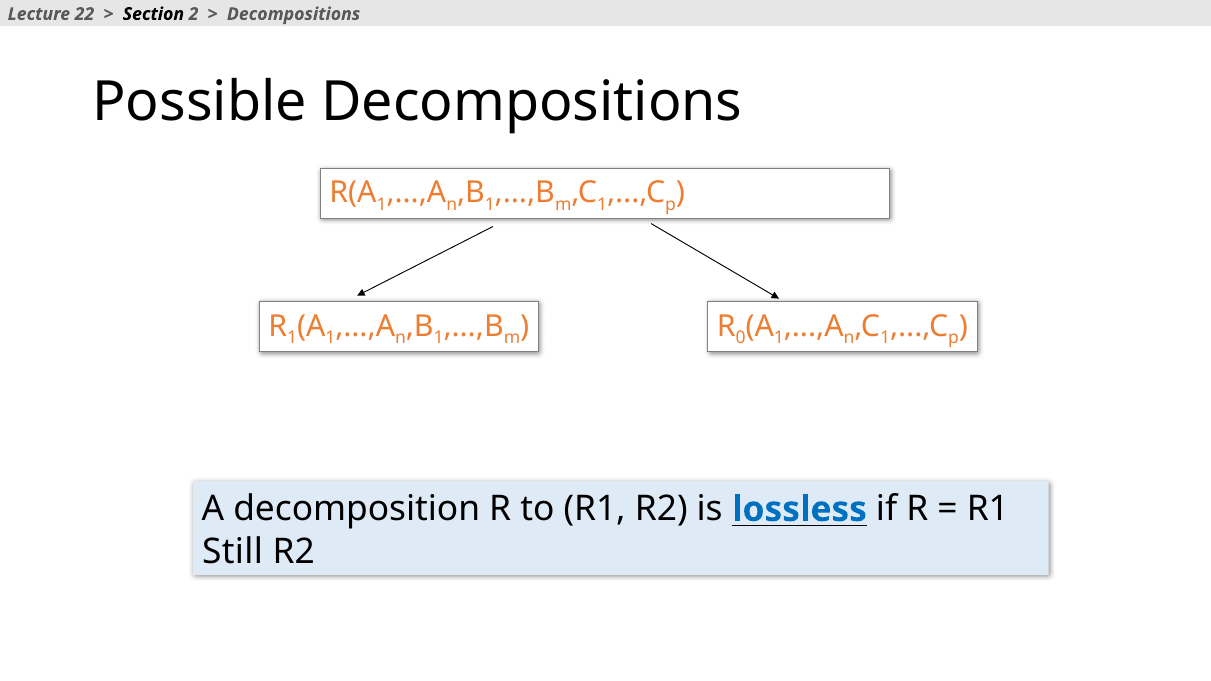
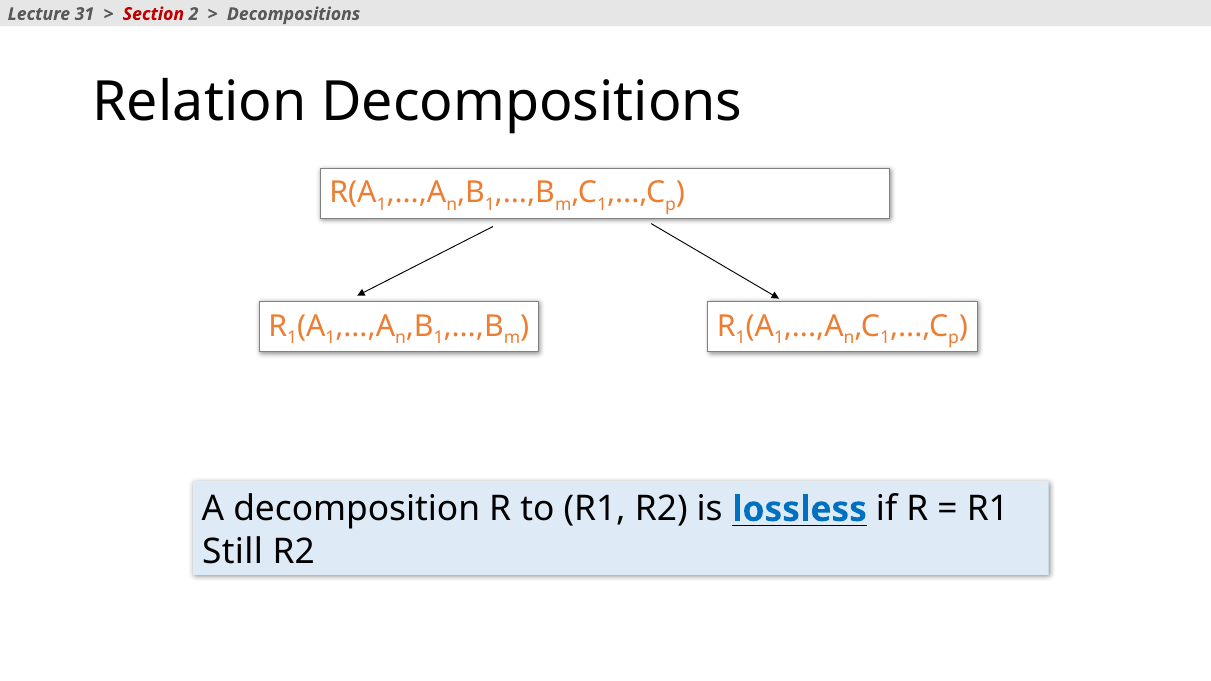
22: 22 -> 31 (84, 14)
Section colour: black -> red (153, 14)
Possible: Possible -> Relation (200, 102)
0: 0 -> 1 (741, 338)
